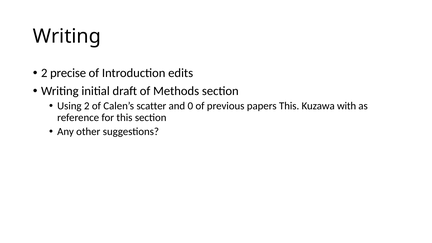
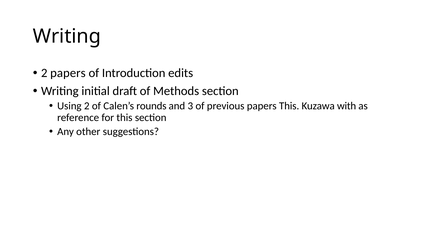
2 precise: precise -> papers (68, 73)
scatter: scatter -> rounds (151, 106)
0: 0 -> 3 (190, 106)
